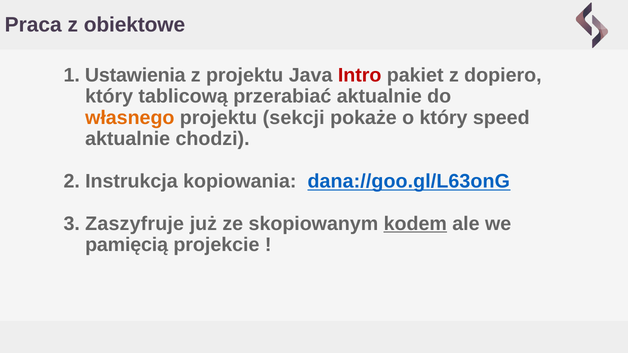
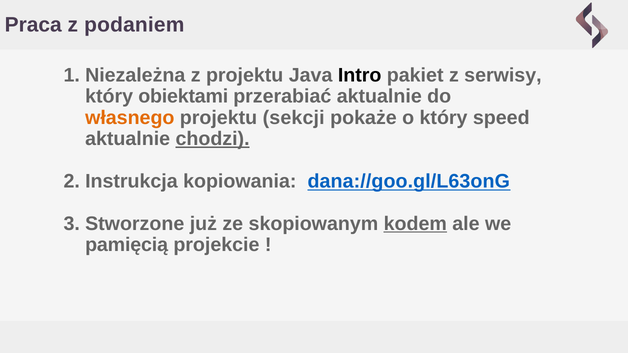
obiektowe: obiektowe -> podaniem (134, 25)
Ustawienia: Ustawienia -> Niezależna (135, 75)
Intro colour: red -> black (360, 75)
dopiero: dopiero -> serwisy (503, 75)
tablicową: tablicową -> obiektami (183, 97)
chodzi underline: none -> present (213, 139)
Zaszyfruje: Zaszyfruje -> Stworzone (135, 224)
